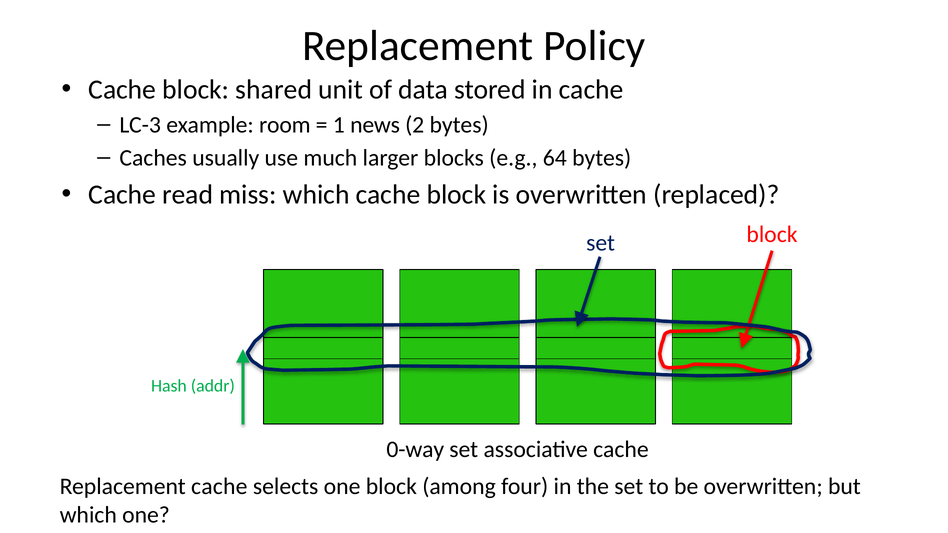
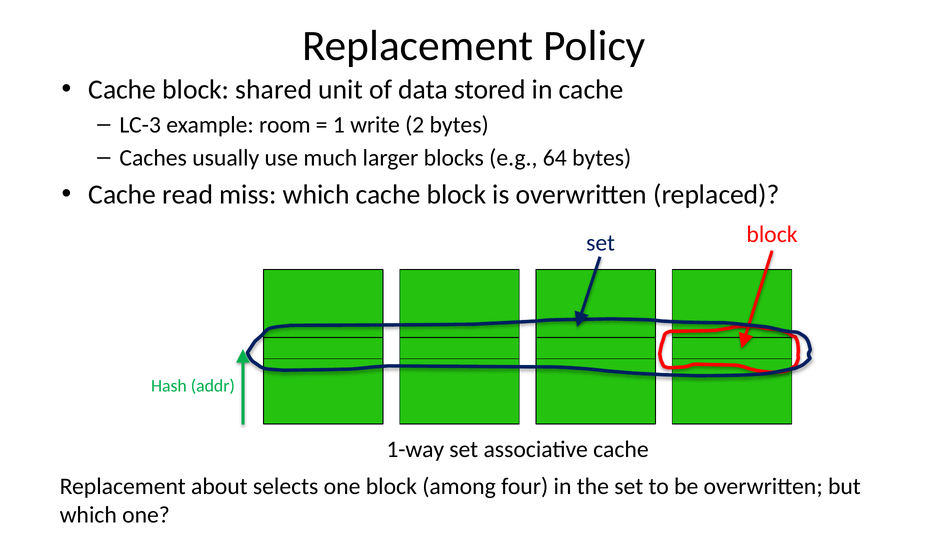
news: news -> write (375, 125)
0-way: 0-way -> 1-way (415, 450)
Replacement cache: cache -> about (219, 487)
